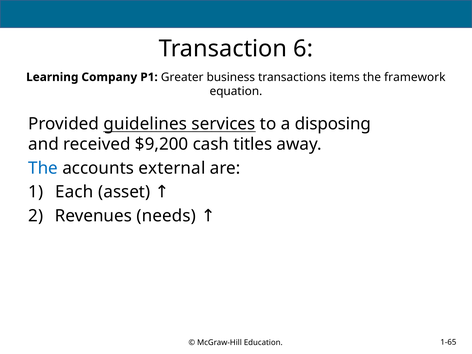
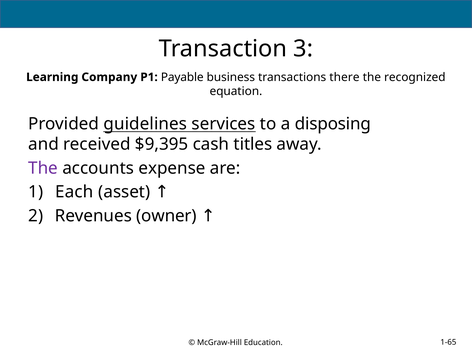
6: 6 -> 3 (303, 49)
Greater: Greater -> Payable (182, 77)
items: items -> there (344, 77)
framework: framework -> recognized (415, 77)
$9,200: $9,200 -> $9,395 (162, 144)
The colour: blue -> purple (43, 168)
external: external -> expense (172, 168)
needs: needs -> owner (166, 216)
